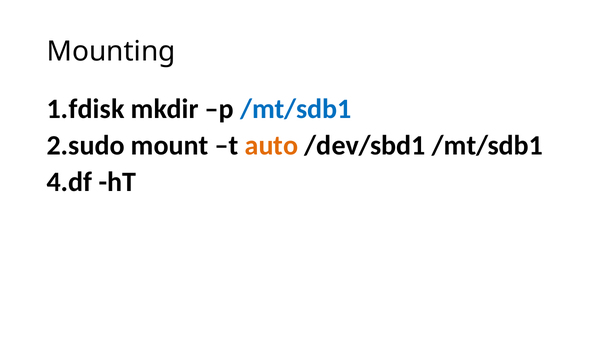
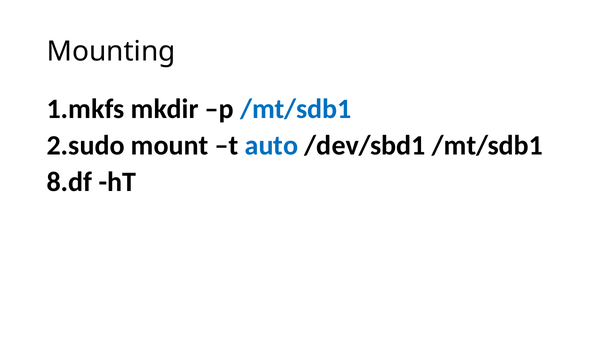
1.fdisk: 1.fdisk -> 1.mkfs (86, 109)
auto colour: orange -> blue (271, 146)
4.df: 4.df -> 8.df (69, 182)
